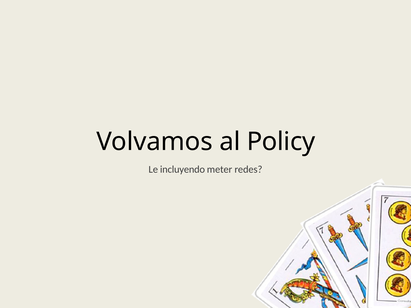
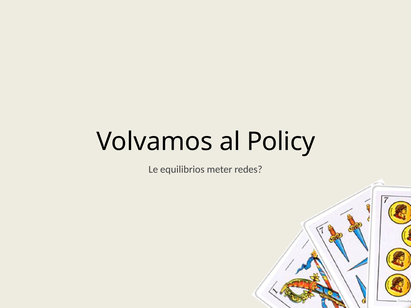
incluyendo: incluyendo -> equilibrios (182, 169)
